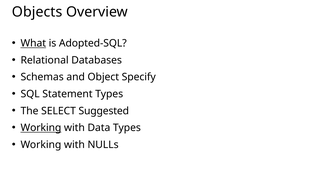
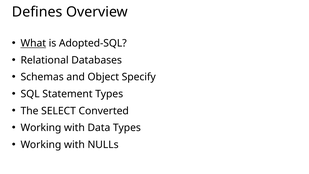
Objects: Objects -> Defines (37, 12)
Suggested: Suggested -> Converted (104, 111)
Working underline: present -> none (41, 128)
